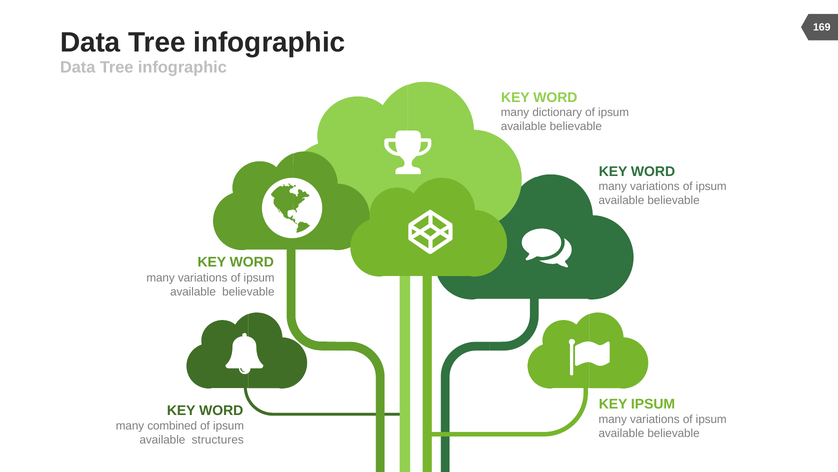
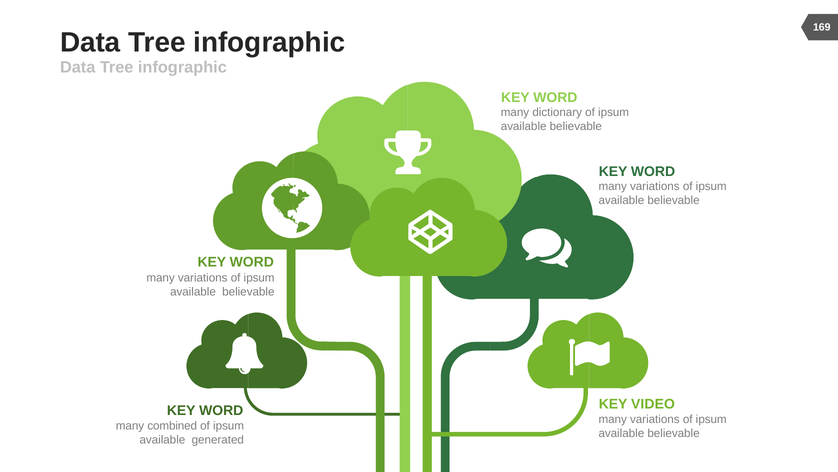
KEY IPSUM: IPSUM -> VIDEO (653, 404)
structures: structures -> generated (218, 439)
